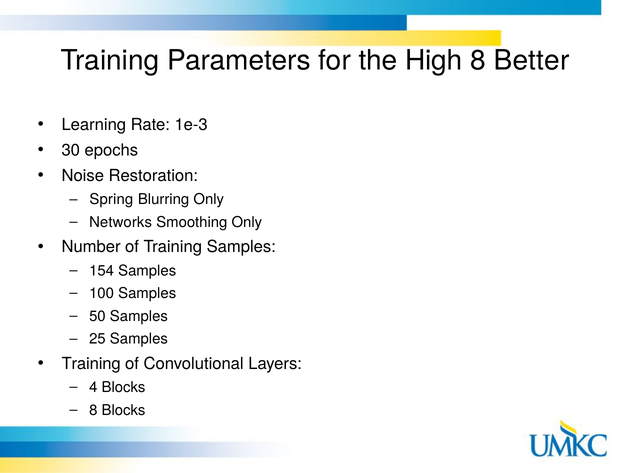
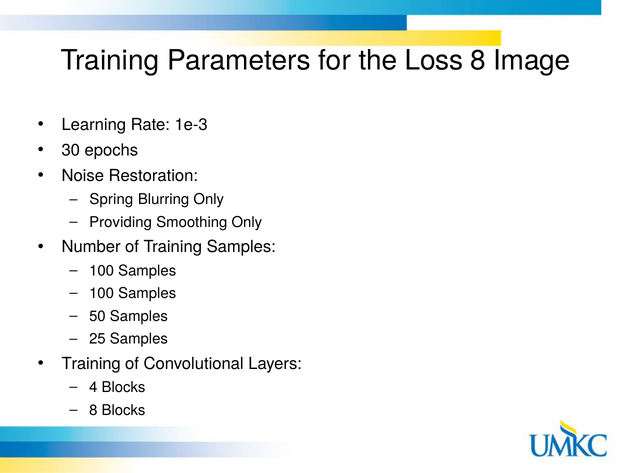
High: High -> Loss (434, 60)
Better: Better -> Image (532, 60)
Networks: Networks -> Providing (121, 222)
154: 154 -> 100 (102, 271)
